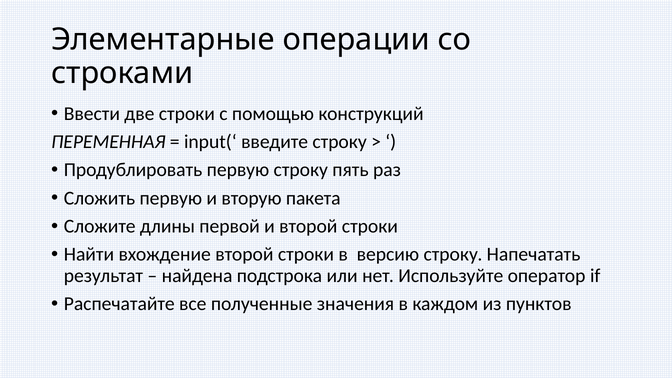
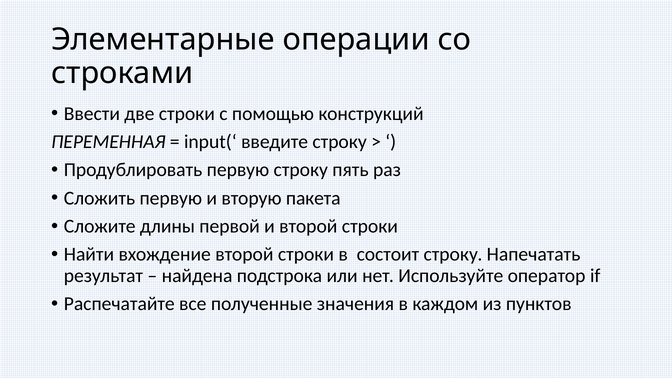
версию: версию -> состоит (388, 254)
